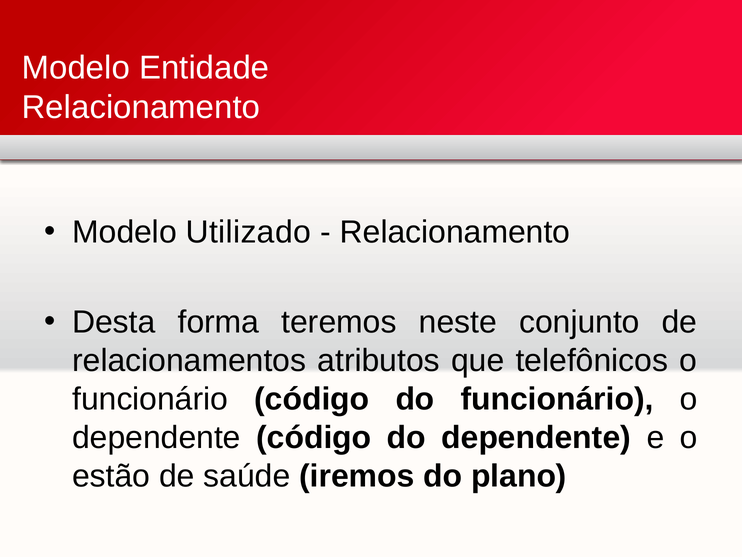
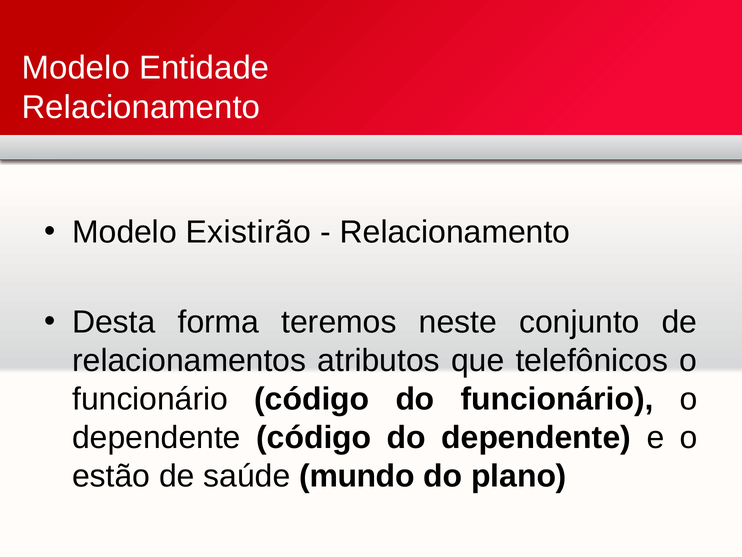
Utilizado: Utilizado -> Existirão (248, 232)
iremos: iremos -> mundo (357, 476)
